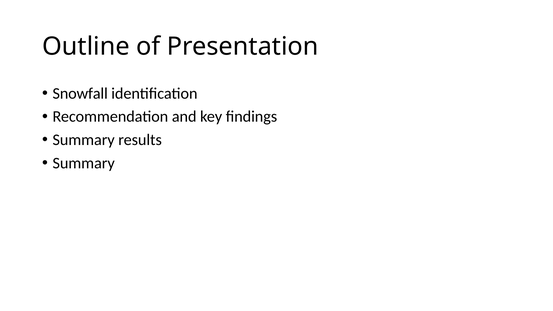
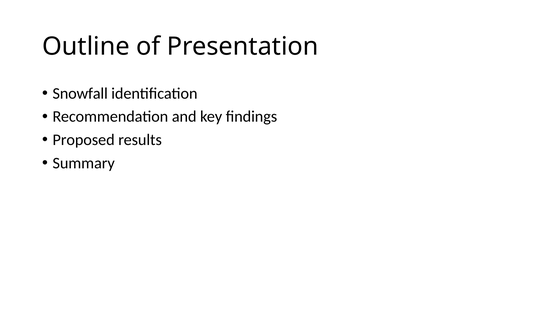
Summary: Summary -> Proposed (84, 140)
